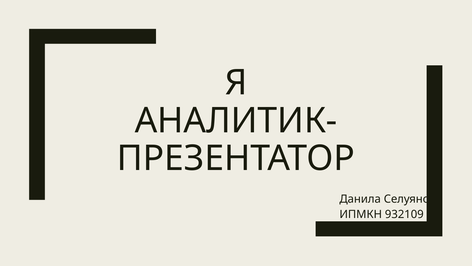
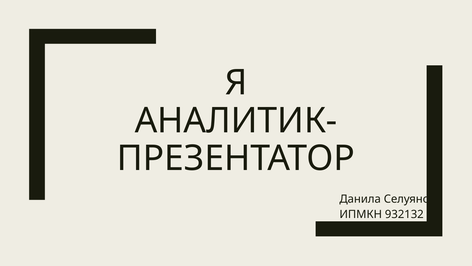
932109: 932109 -> 932132 (404, 214)
